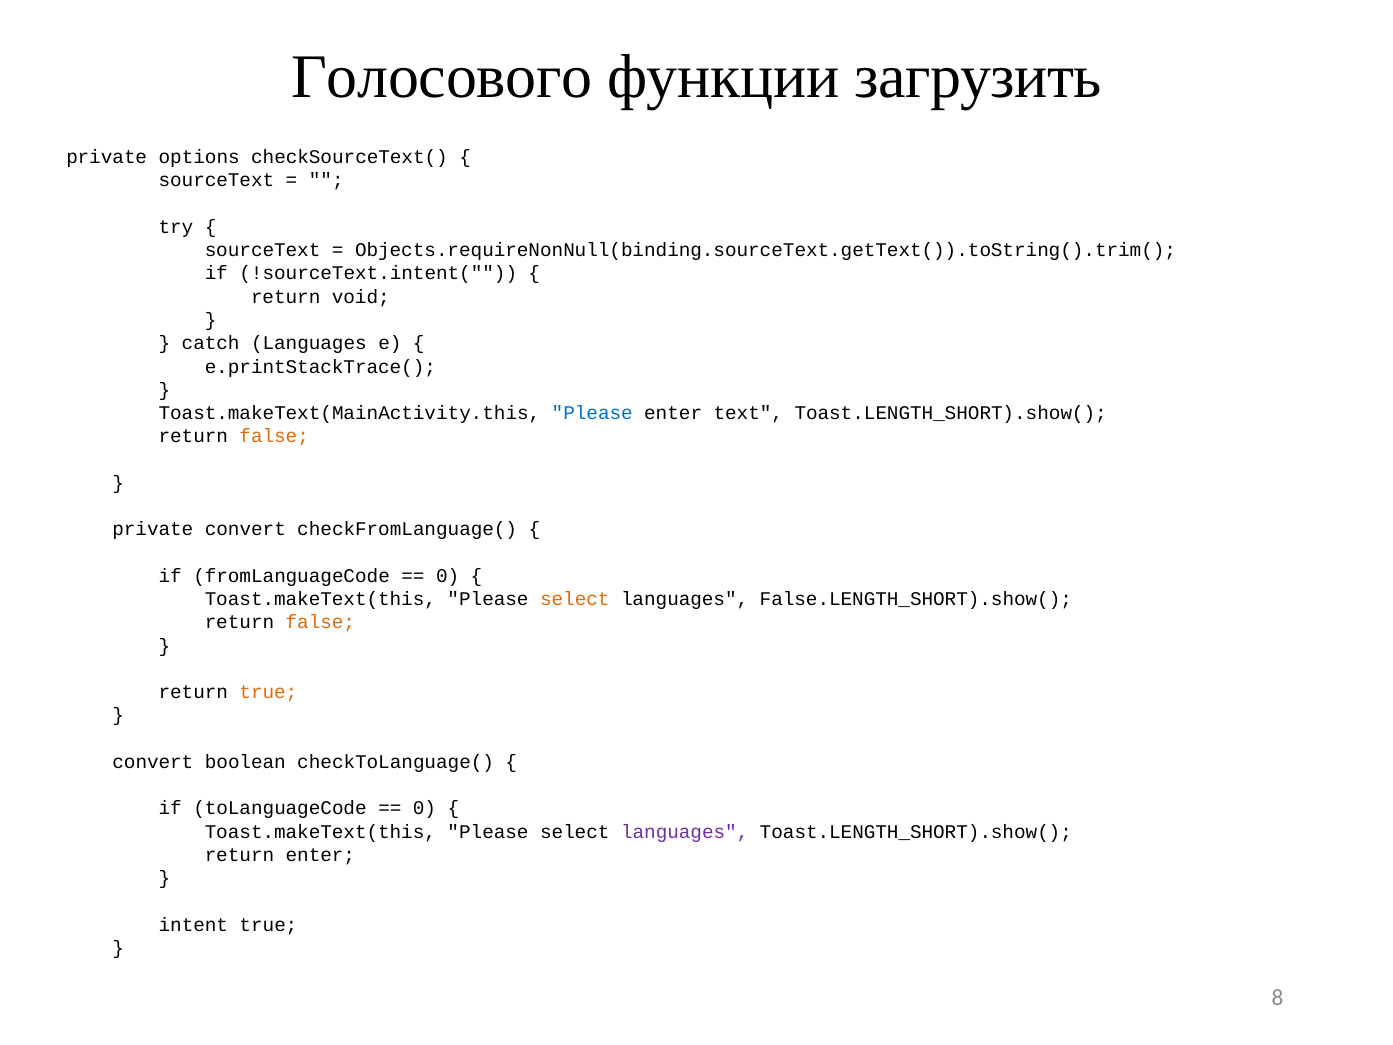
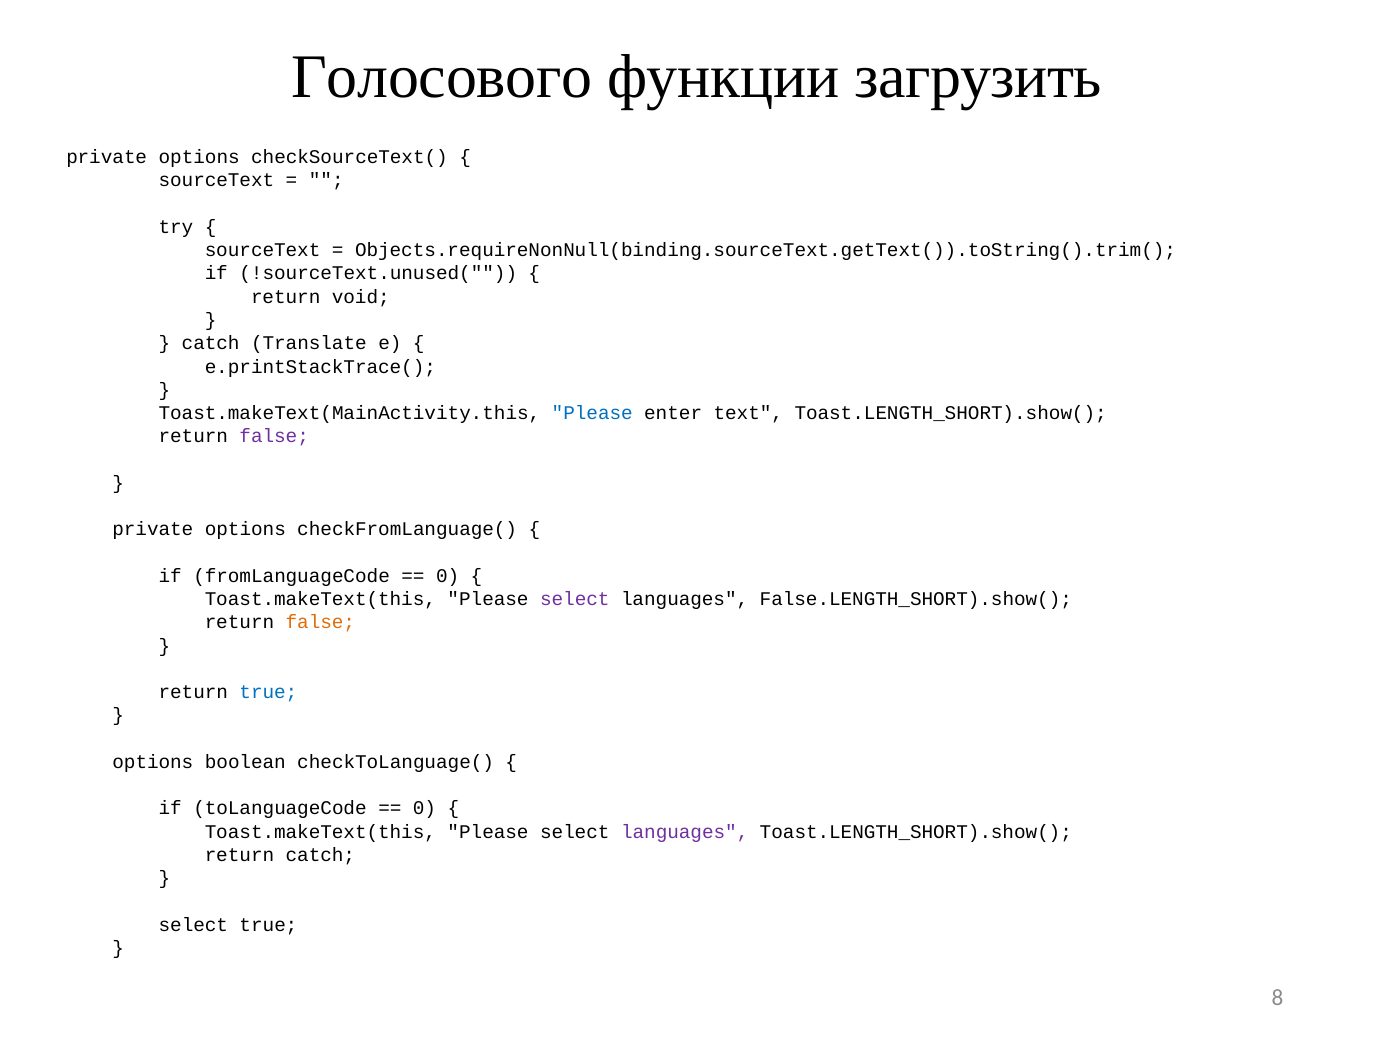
!sourceText.intent(: !sourceText.intent( -> !sourceText.unused( (378, 274)
catch Languages: Languages -> Translate (309, 343)
false colour: orange -> purple (274, 436)
convert: convert -> options (245, 529)
select colour: orange -> purple (575, 599)
true colour: orange -> blue (268, 692)
convert: convert -> options (153, 762)
return enter: enter -> catch (320, 855)
intent: intent -> select (193, 925)
